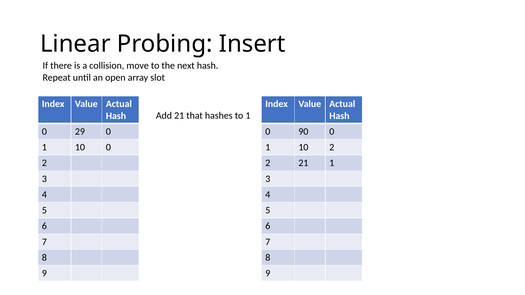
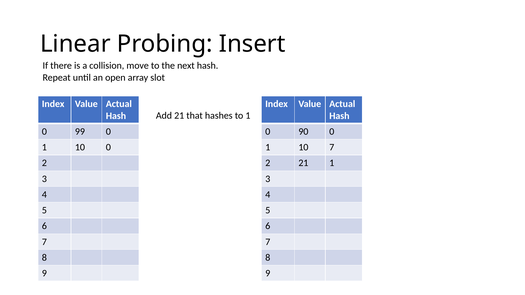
29: 29 -> 99 (80, 132)
10 2: 2 -> 7 (332, 147)
